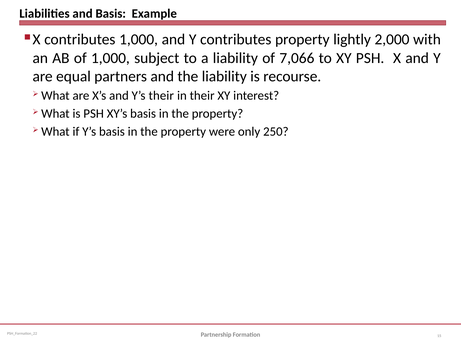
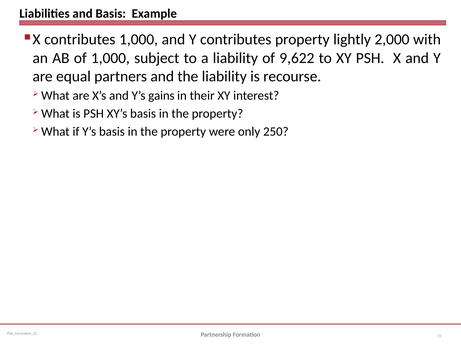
7,066: 7,066 -> 9,622 (297, 58)
Y’s their: their -> gains (161, 96)
